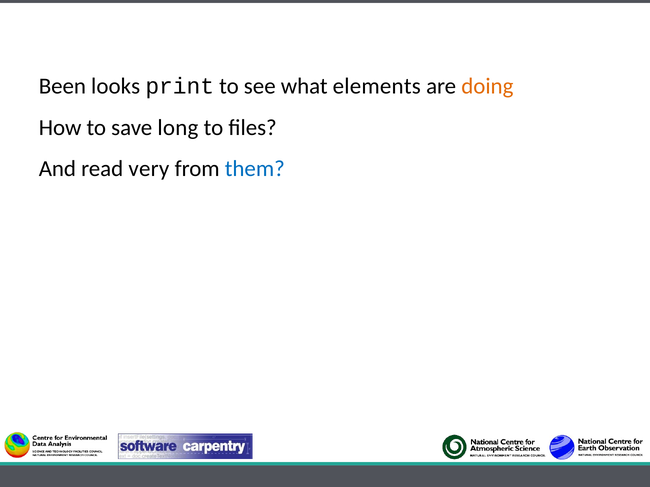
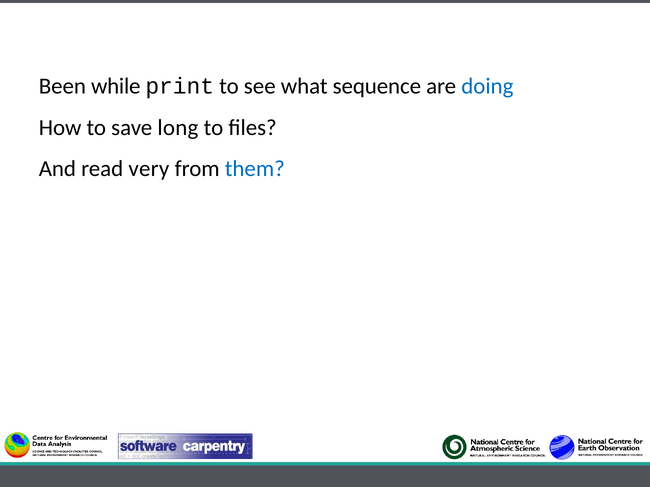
looks: looks -> while (116, 86)
elements: elements -> sequence (377, 86)
doing colour: orange -> blue (487, 86)
